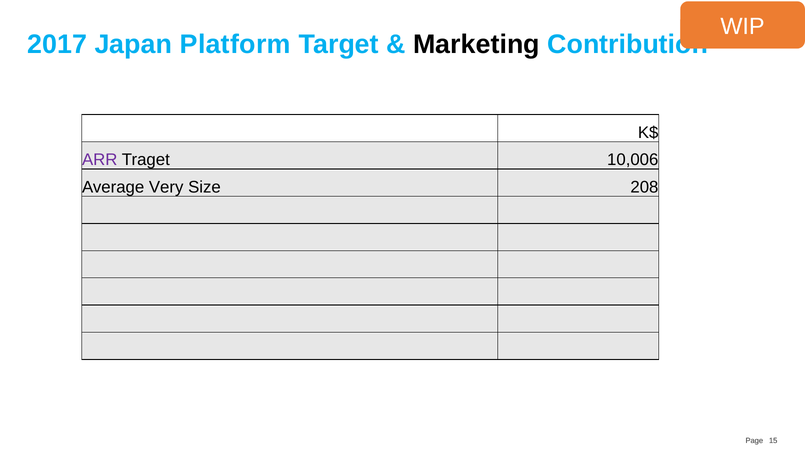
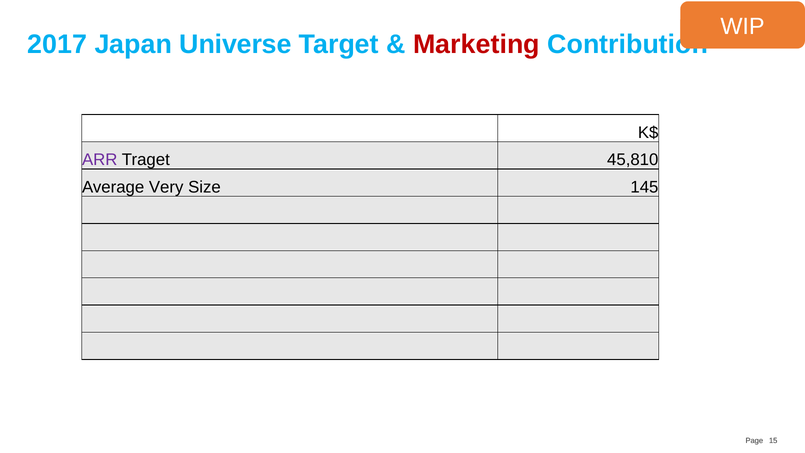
Platform: Platform -> Universe (235, 44)
Marketing colour: black -> red (476, 44)
10,006: 10,006 -> 45,810 (633, 160)
208: 208 -> 145 (644, 187)
